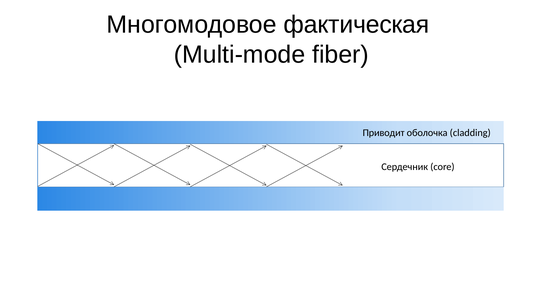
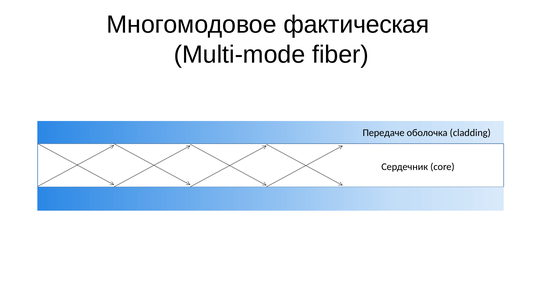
Приводит: Приводит -> Передаче (384, 133)
